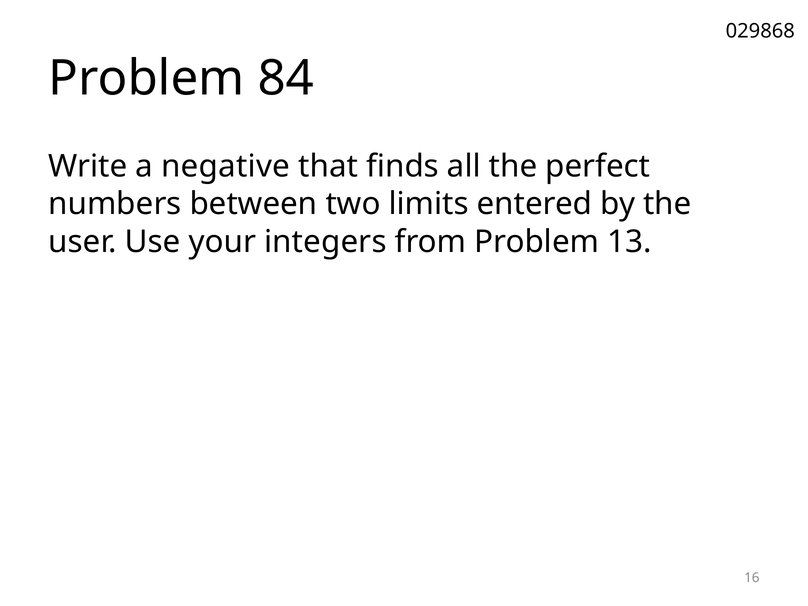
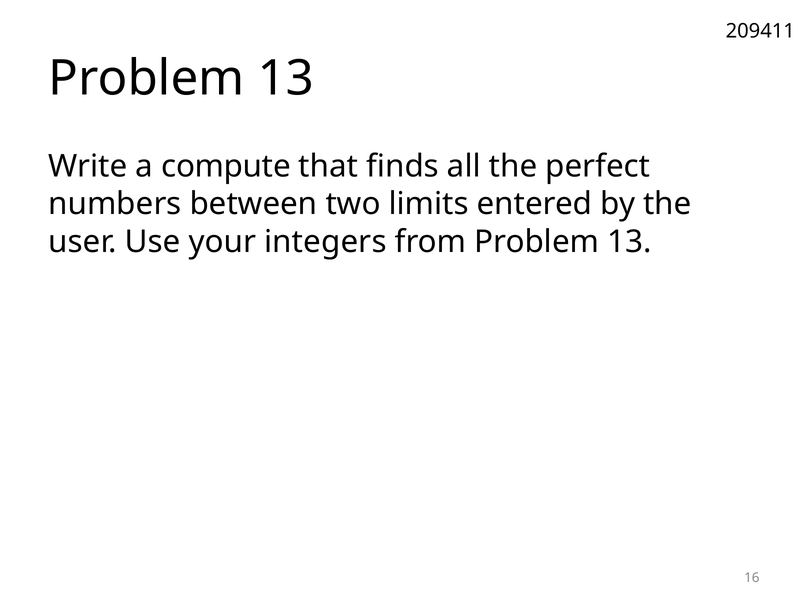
029868: 029868 -> 209411 (760, 31)
84: 84 -> 13 (286, 78)
negative: negative -> compute (226, 166)
